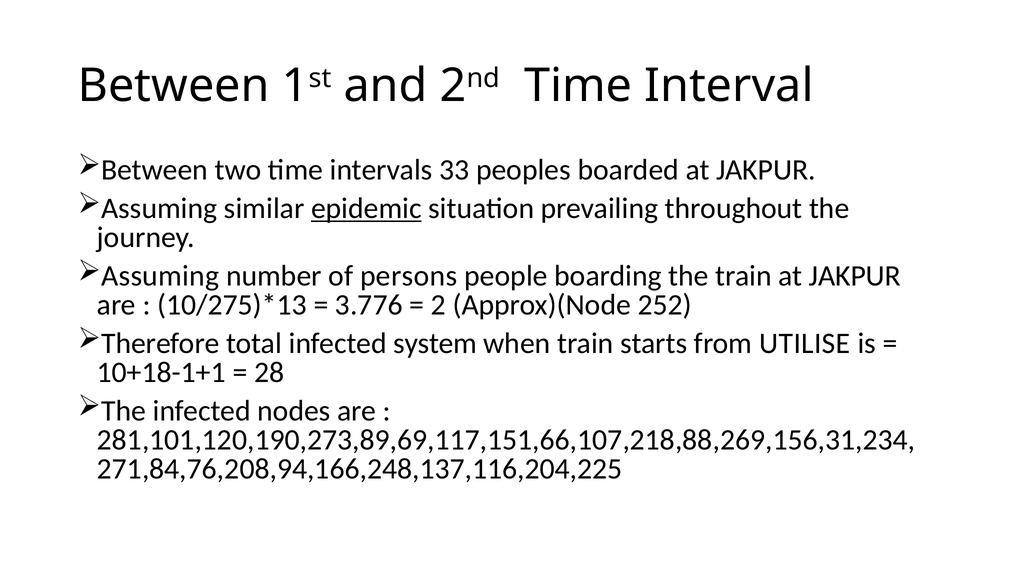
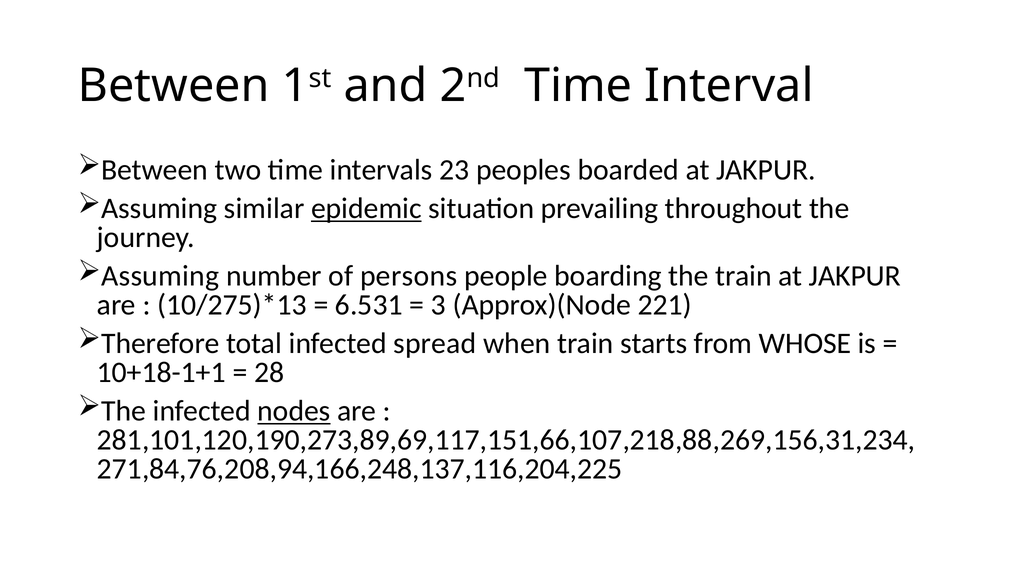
33: 33 -> 23 (454, 170)
3.776: 3.776 -> 6.531 (369, 305)
2: 2 -> 3 (438, 305)
252: 252 -> 221 (665, 305)
system: system -> spread (435, 343)
UTILISE: UTILISE -> WHOSE (805, 343)
nodes underline: none -> present (294, 411)
